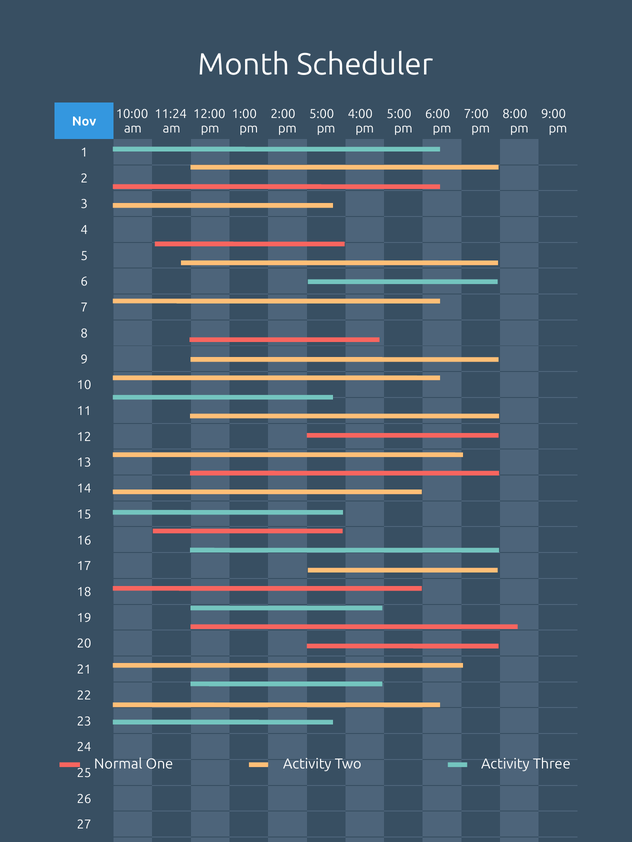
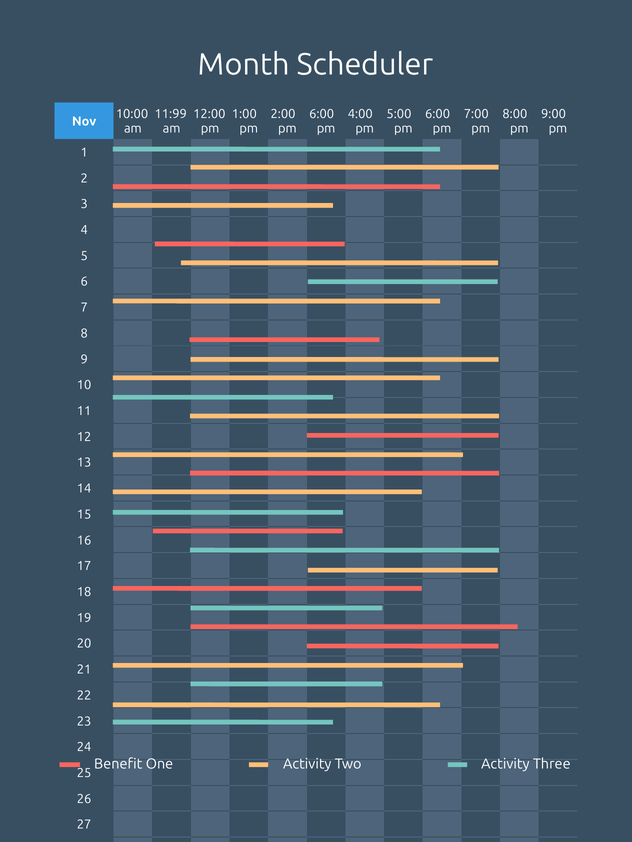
11:24: 11:24 -> 11:99 (171, 114)
5:00: 5:00 -> 6:00 (322, 114)
Normal: Normal -> Benefit (118, 765)
